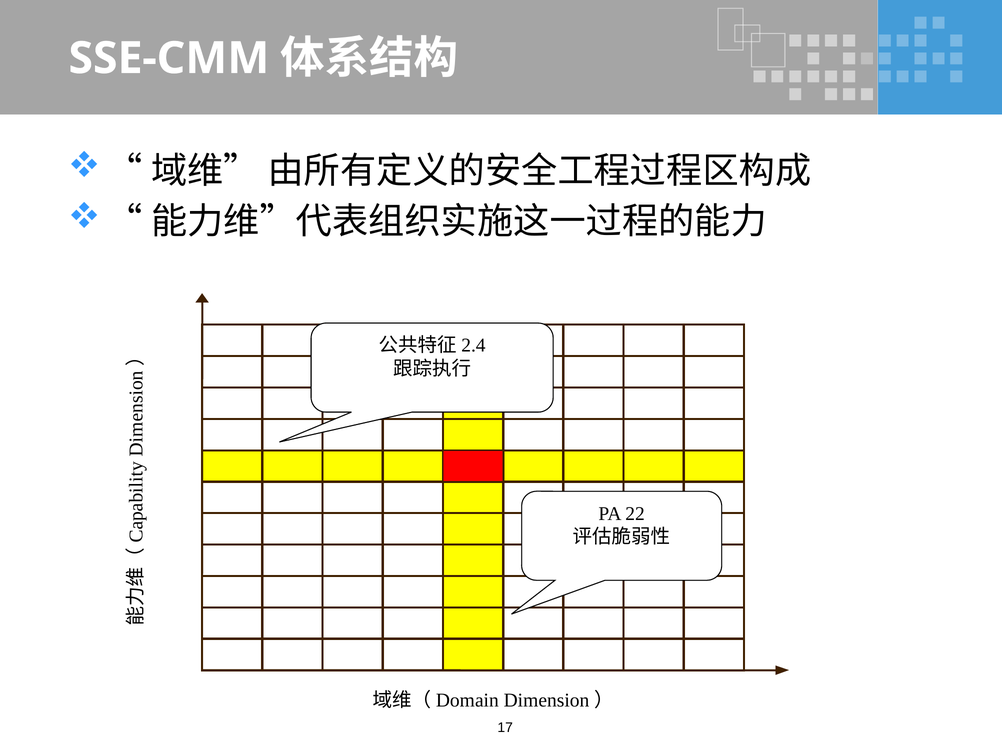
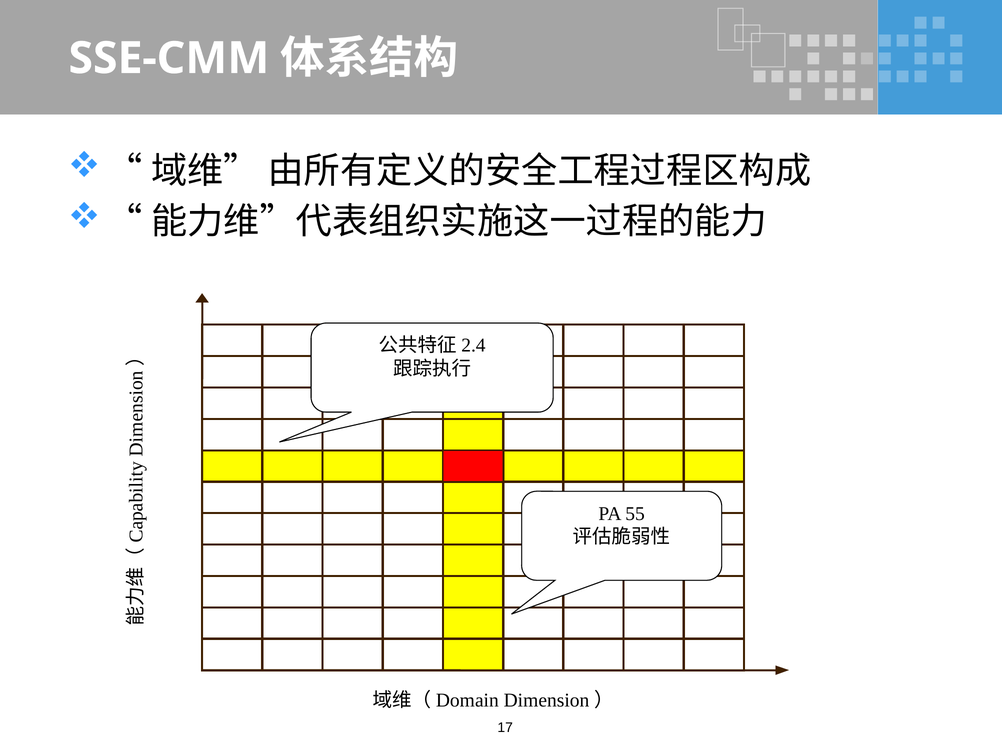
22: 22 -> 55 (635, 513)
